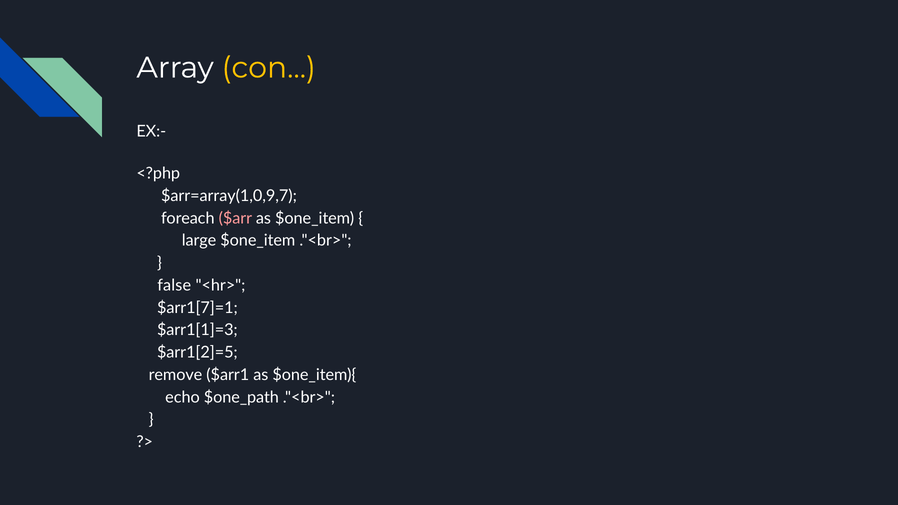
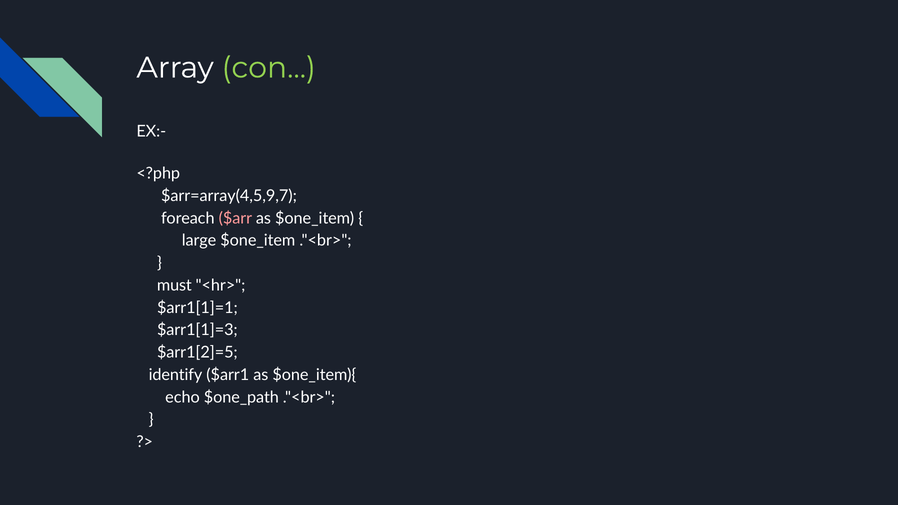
con colour: yellow -> light green (269, 68)
$arr=array(1,0,9,7: $arr=array(1,0,9,7 -> $arr=array(4,5,9,7 (229, 196)
false: false -> must (174, 285)
$arr1[7]=1: $arr1[7]=1 -> $arr1[1]=1 (197, 308)
remove: remove -> identify (175, 375)
